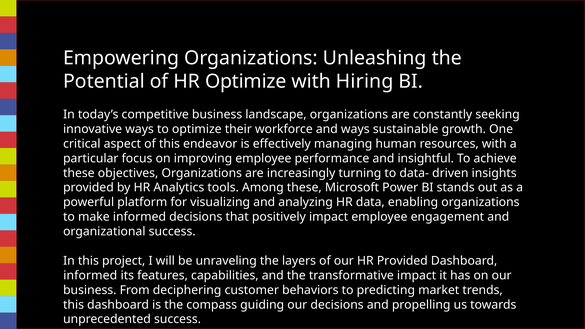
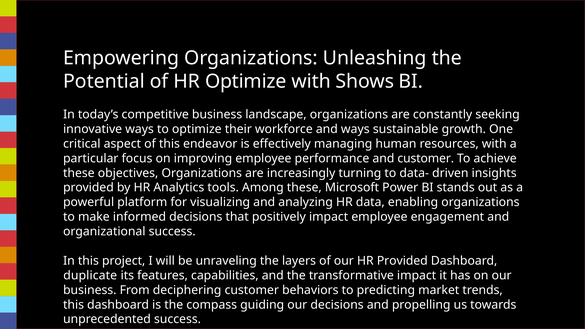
Hiring: Hiring -> Shows (365, 81)
and insightful: insightful -> customer (426, 158)
informed: informed -> duplicate (90, 275)
